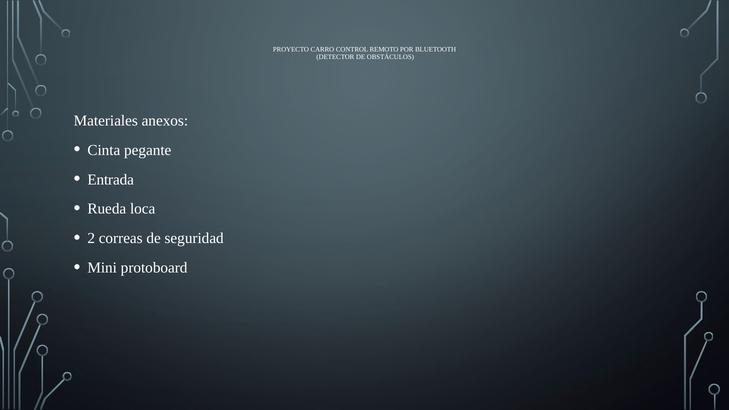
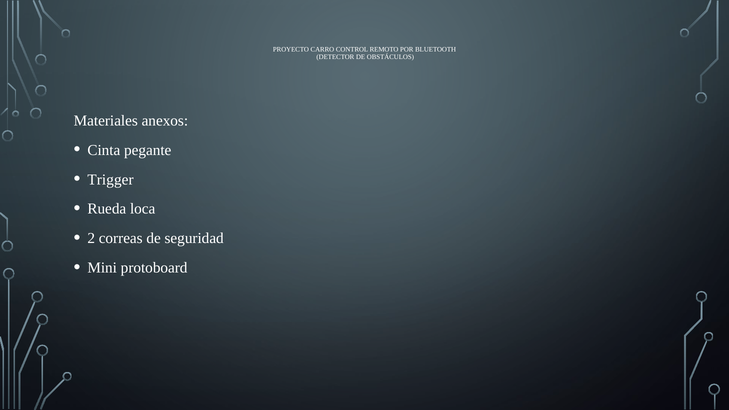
Entrada: Entrada -> Trigger (111, 180)
